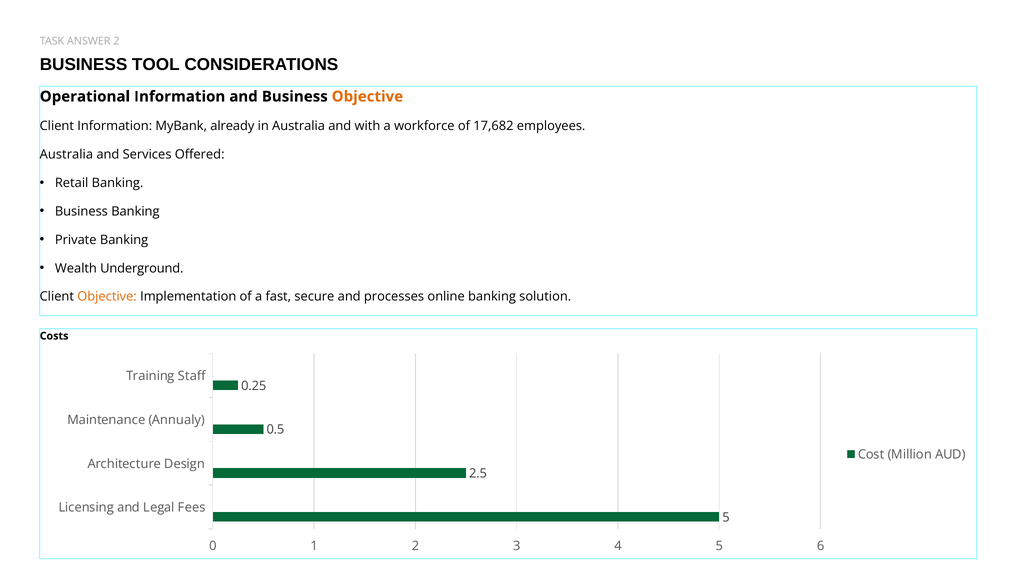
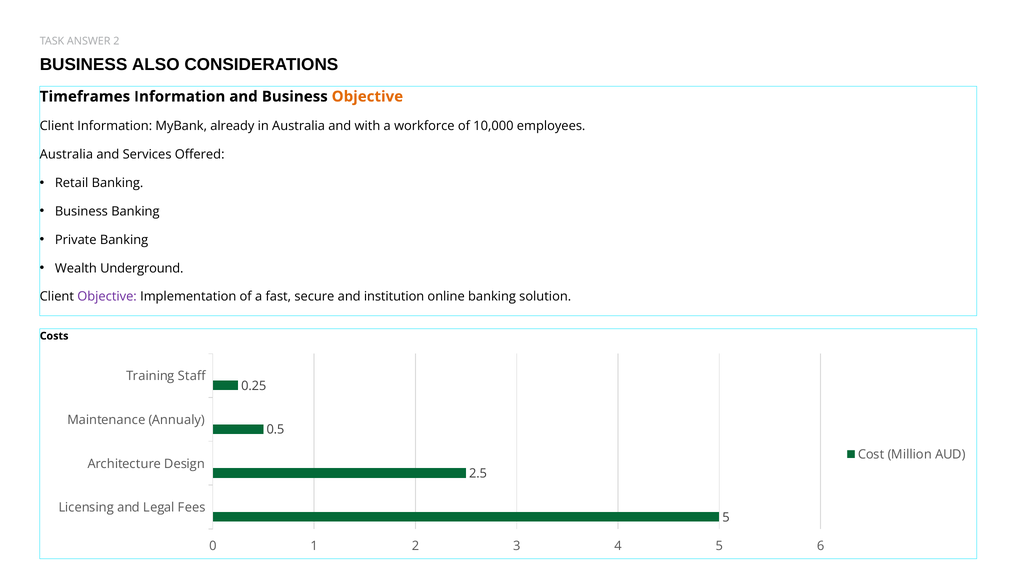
TOOL: TOOL -> ALSO (156, 65)
Operational: Operational -> Timeframes (85, 96)
17,682: 17,682 -> 10,000 (493, 126)
Objective colour: orange -> purple (107, 296)
processes: processes -> institution (394, 296)
